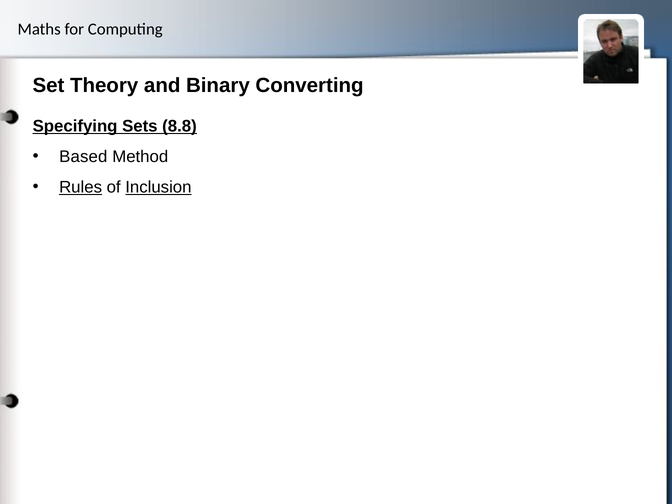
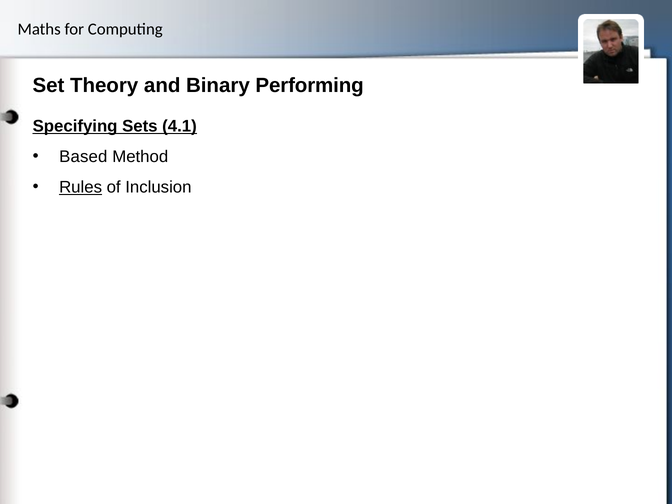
Converting: Converting -> Performing (310, 85)
8.8: 8.8 -> 4.1 (180, 126)
Inclusion underline: present -> none (158, 187)
